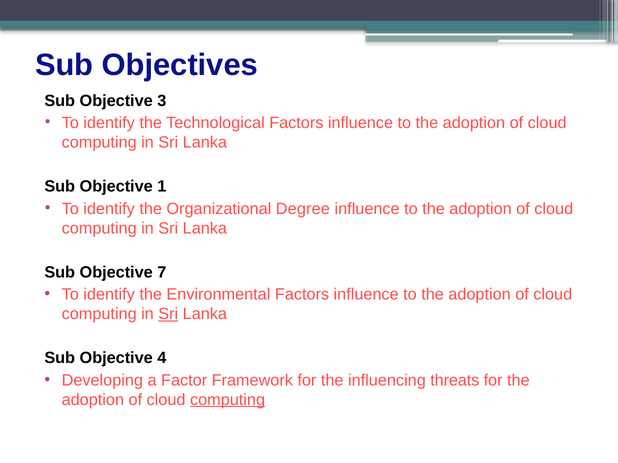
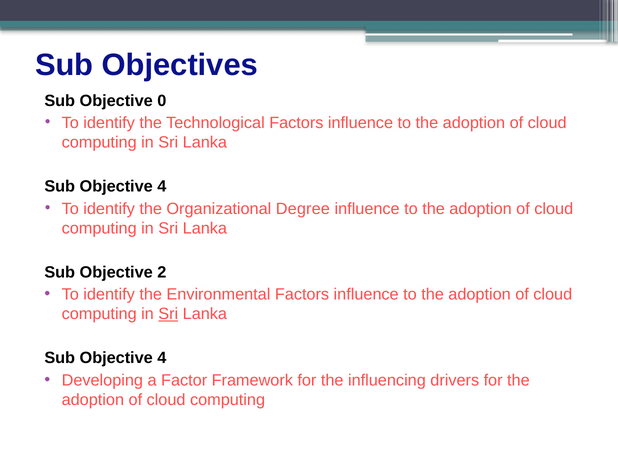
3: 3 -> 0 (162, 101)
1: 1 -> 4 (162, 187)
7: 7 -> 2 (162, 273)
threats: threats -> drivers (455, 381)
computing underline: present -> none (228, 400)
